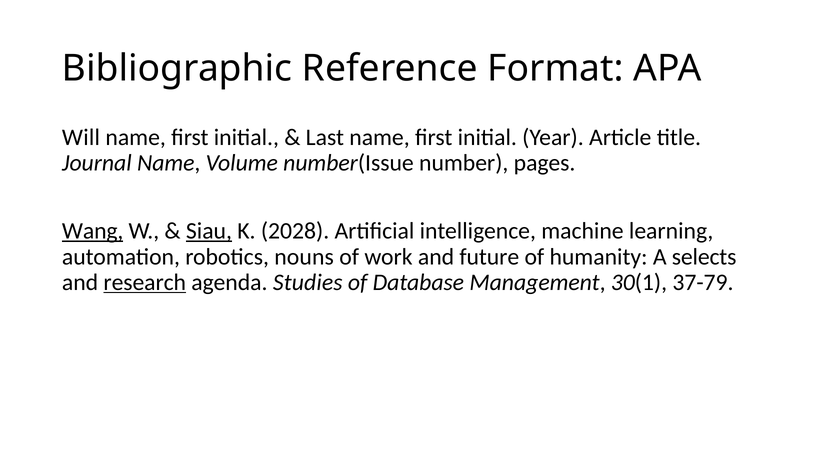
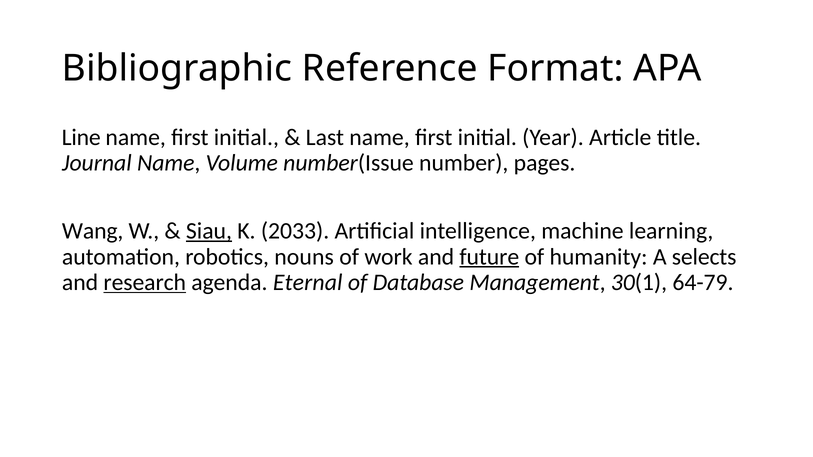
Will: Will -> Line (81, 137)
Wang underline: present -> none (93, 231)
2028: 2028 -> 2033 (295, 231)
future underline: none -> present (489, 257)
Studies: Studies -> Eternal (308, 282)
37-79: 37-79 -> 64-79 (703, 282)
